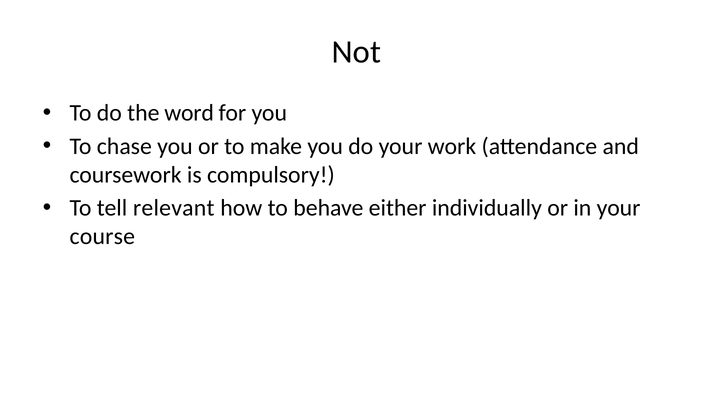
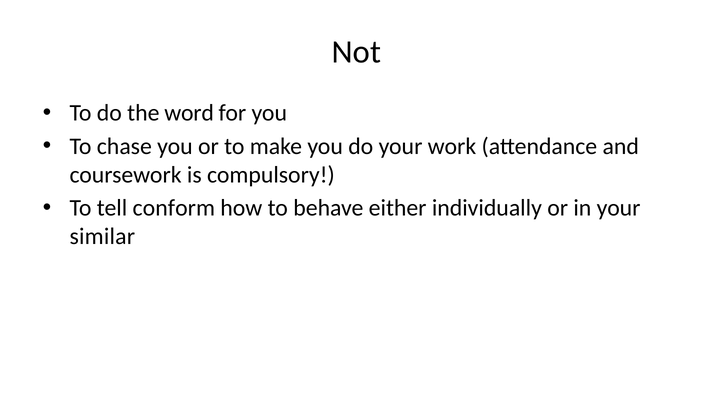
relevant: relevant -> conform (174, 208)
course: course -> similar (102, 237)
